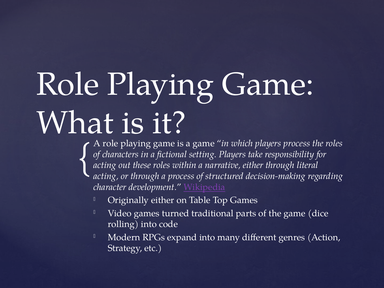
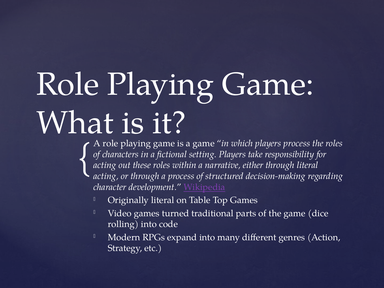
Originally either: either -> literal (163, 200)
